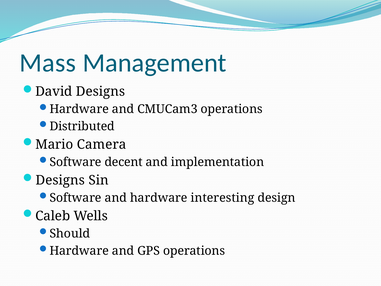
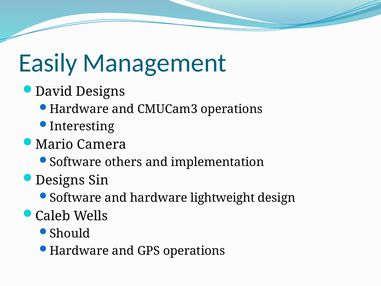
Mass: Mass -> Easily (48, 63)
Distributed: Distributed -> Interesting (82, 126)
decent: decent -> others (123, 162)
interesting: interesting -> lightweight (223, 198)
